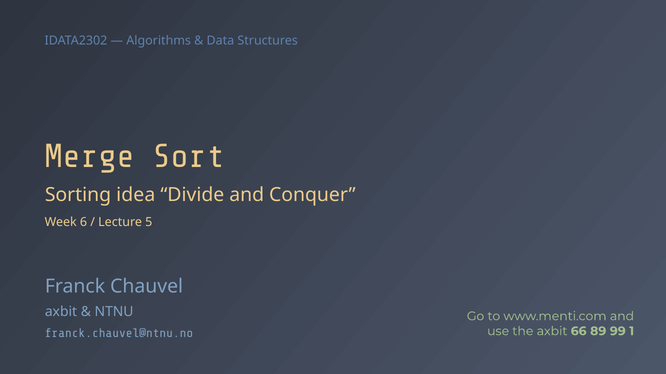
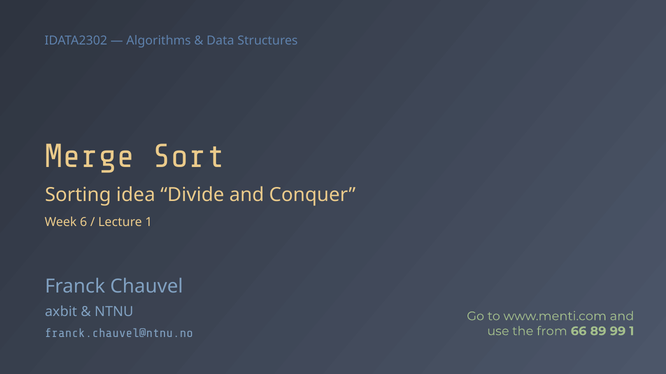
Lecture 5: 5 -> 1 (149, 222)
the axbit: axbit -> from (552, 332)
